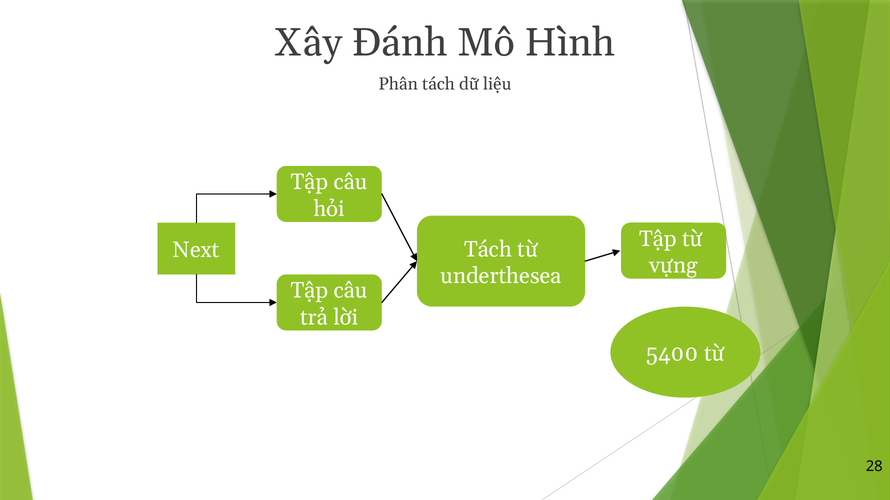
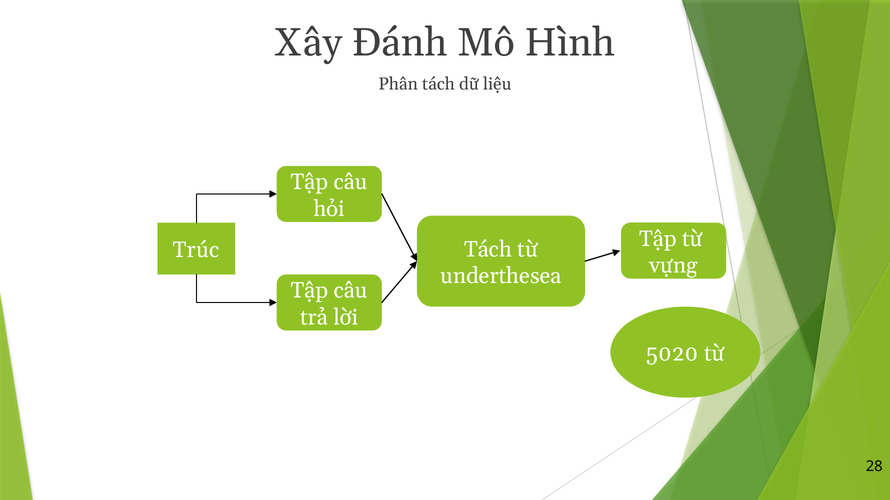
Next: Next -> Trúc (196, 250)
5400: 5400 -> 5020 (672, 354)
